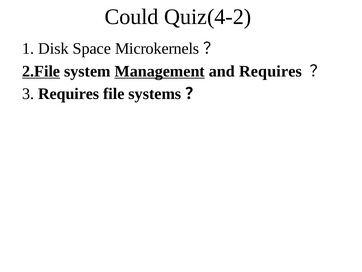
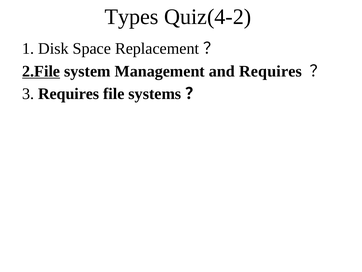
Could: Could -> Types (132, 17)
Microkernels: Microkernels -> Replacement (157, 49)
Management underline: present -> none (160, 71)
